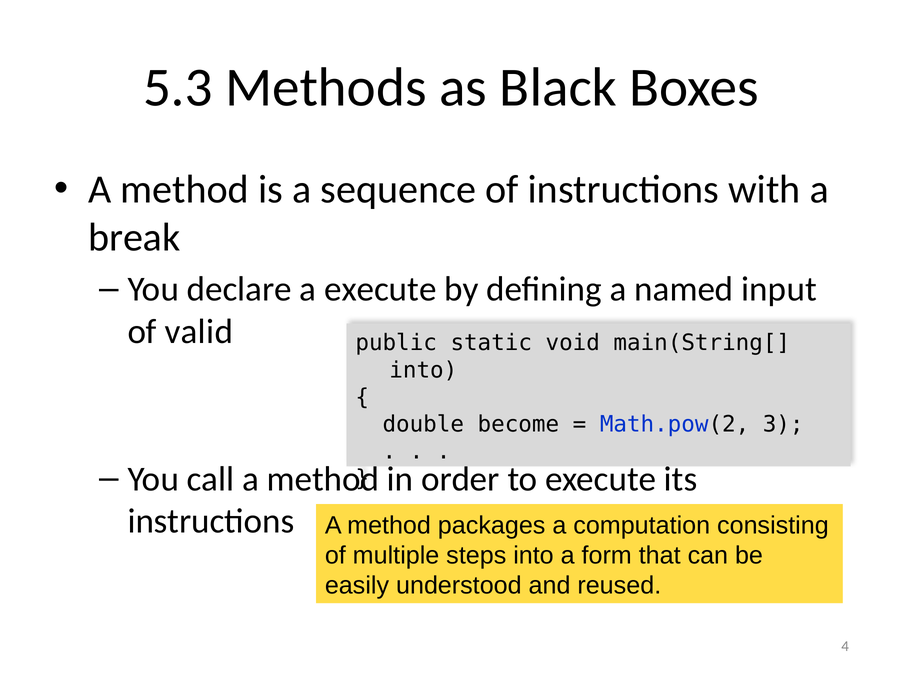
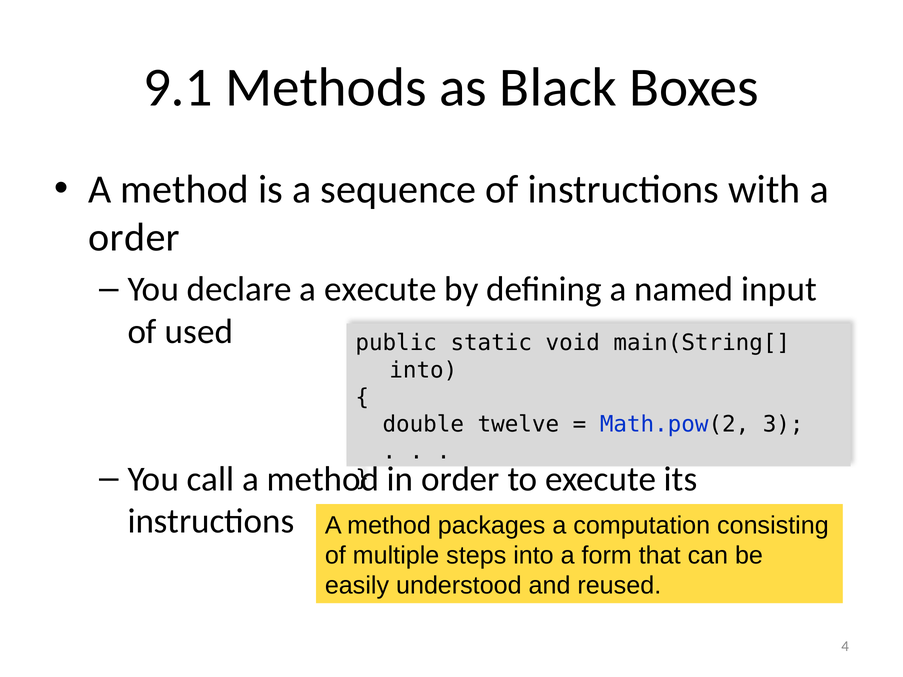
5.3: 5.3 -> 9.1 (178, 87)
break: break -> order (134, 238)
valid: valid -> used (199, 332)
become: become -> twelve (518, 424)
